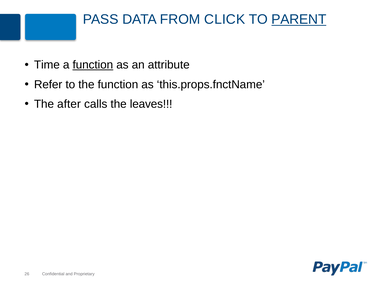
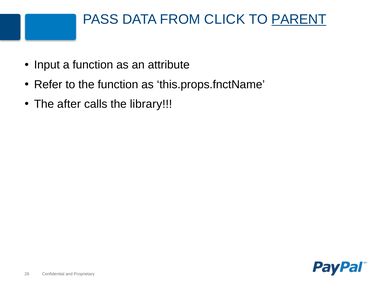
Time: Time -> Input (47, 65)
function underline: present -> none (93, 65)
leaves: leaves -> library (151, 104)
